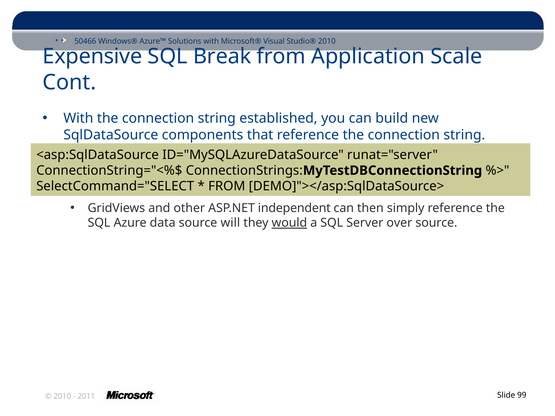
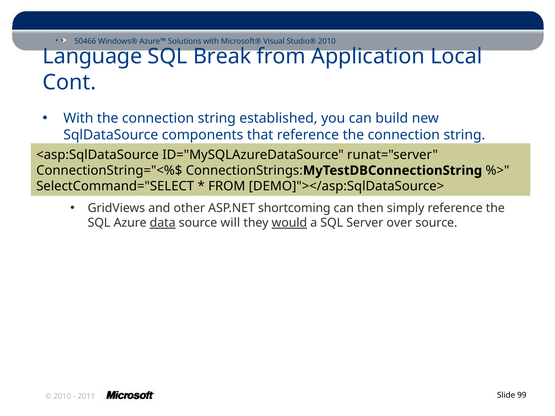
Expensive: Expensive -> Language (92, 56)
Scale: Scale -> Local (456, 56)
independent: independent -> shortcoming (294, 208)
data underline: none -> present (163, 223)
